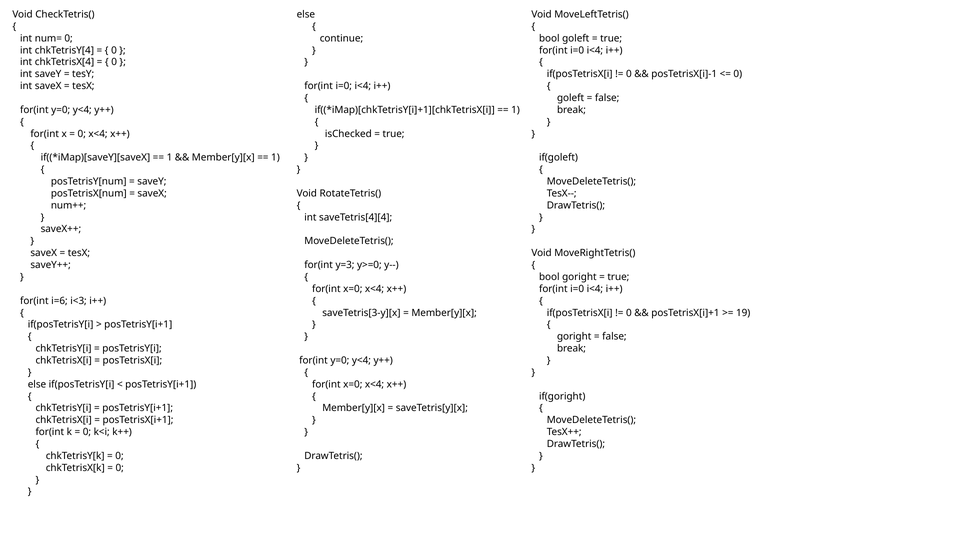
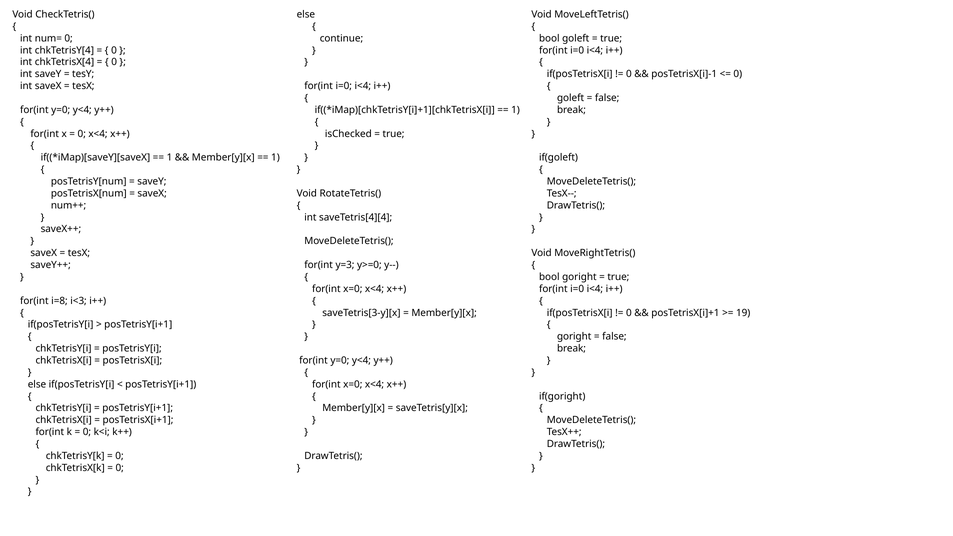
i=6: i=6 -> i=8 (59, 301)
